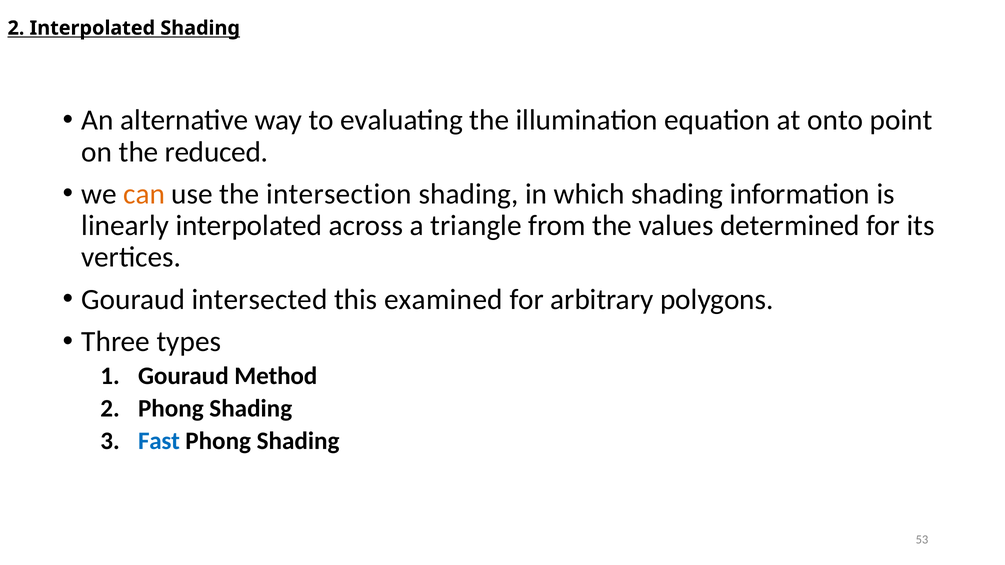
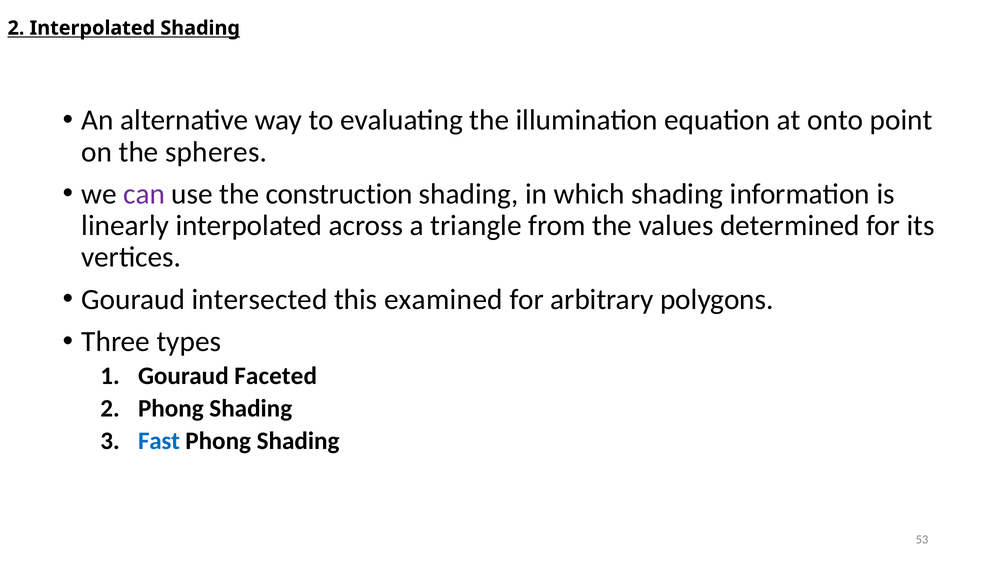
reduced: reduced -> spheres (216, 152)
can colour: orange -> purple (144, 194)
intersection: intersection -> construction (339, 194)
Method: Method -> Faceted (276, 376)
